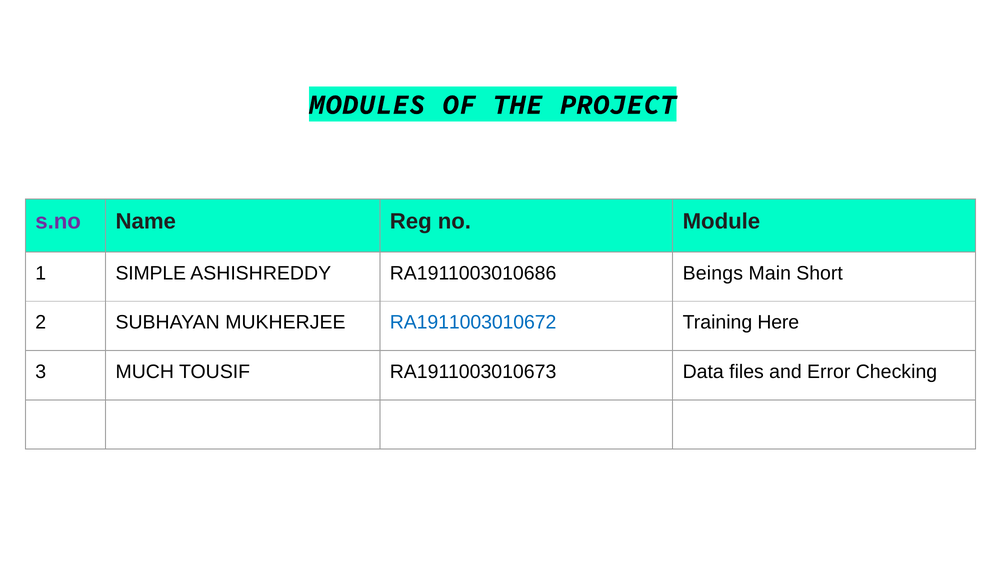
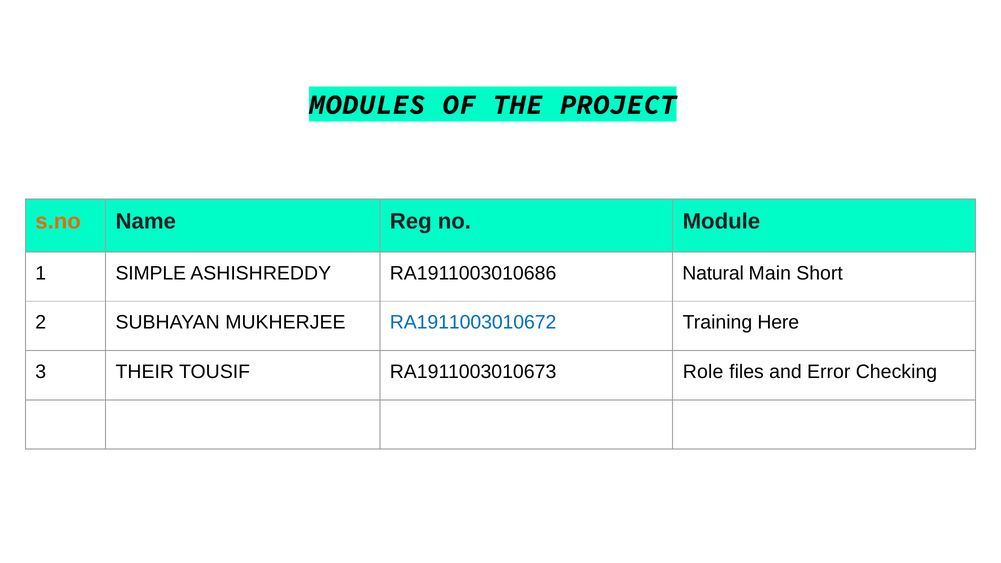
s.no colour: purple -> orange (58, 222)
Beings: Beings -> Natural (713, 273)
MUCH: MUCH -> THEIR (145, 372)
Data: Data -> Role (703, 372)
